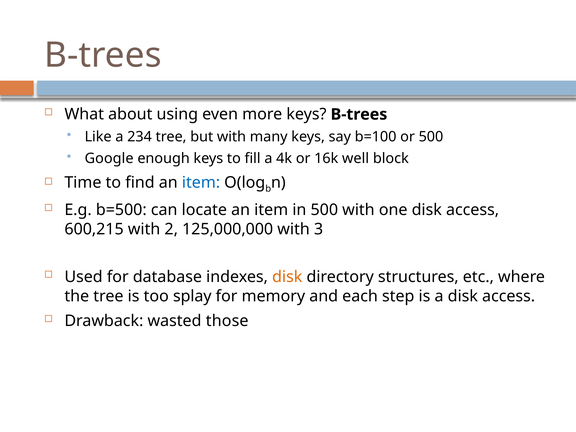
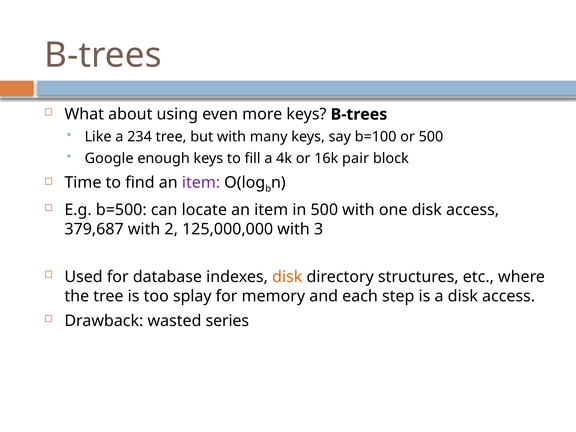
well: well -> pair (356, 159)
item colour: blue -> purple (201, 183)
600,215: 600,215 -> 379,687 (94, 229)
those: those -> series (227, 321)
